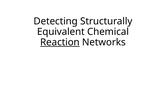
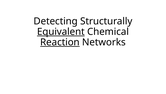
Equivalent underline: none -> present (61, 32)
